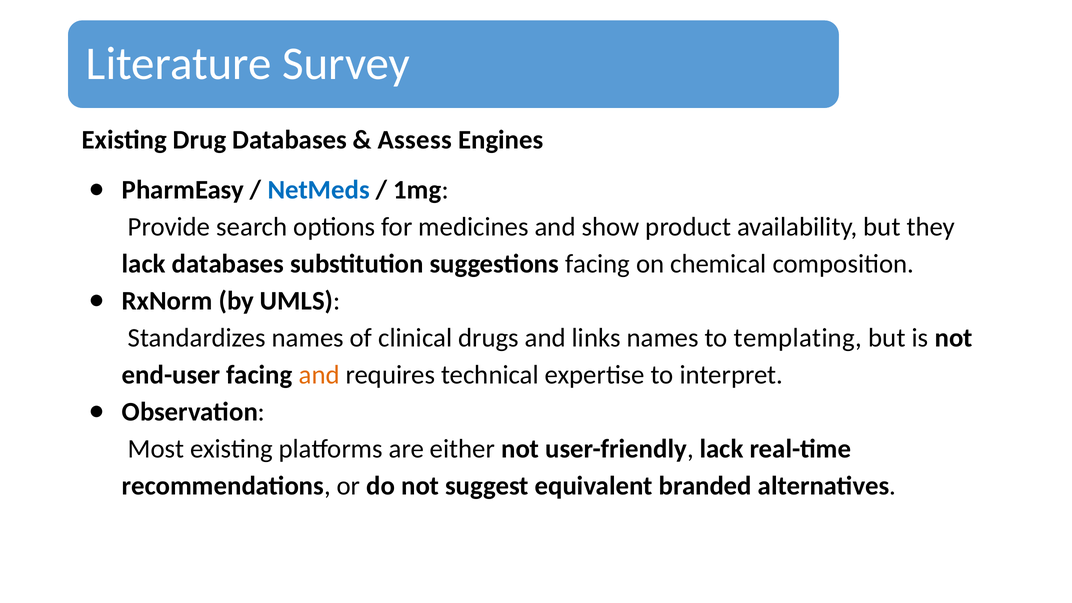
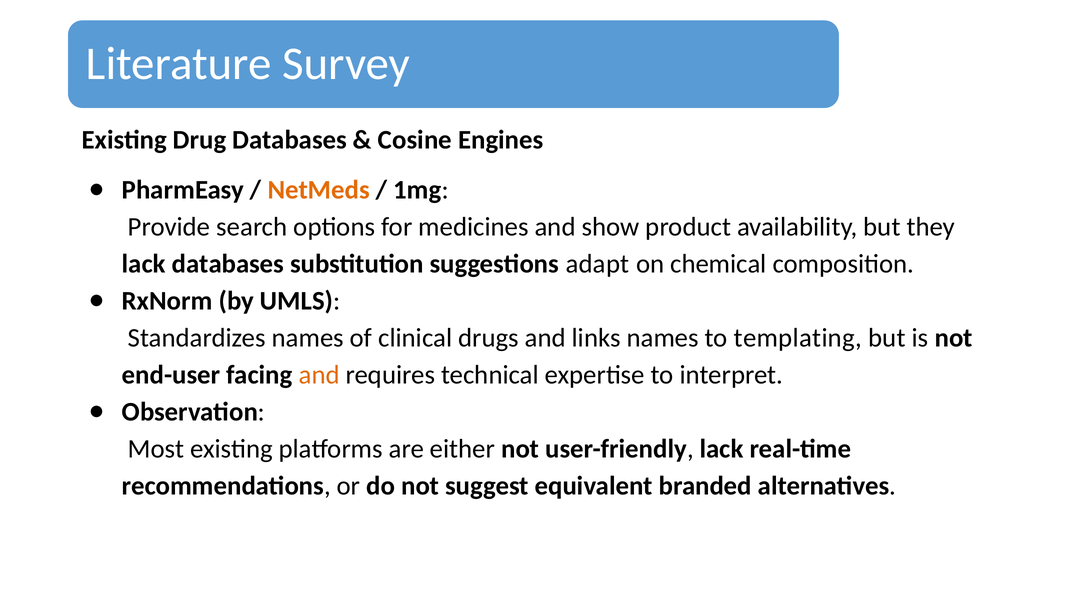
Assess: Assess -> Cosine (415, 140)
NetMeds colour: blue -> orange (319, 190)
suggestions facing: facing -> adapt (597, 264)
